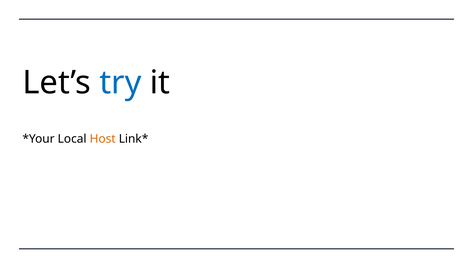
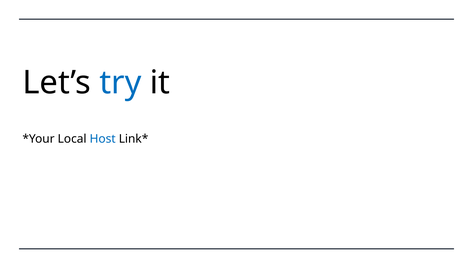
Host colour: orange -> blue (103, 139)
